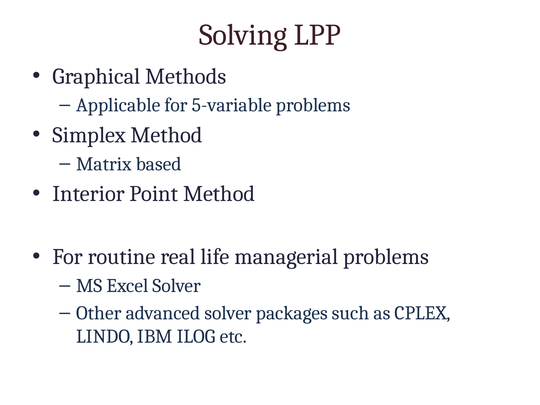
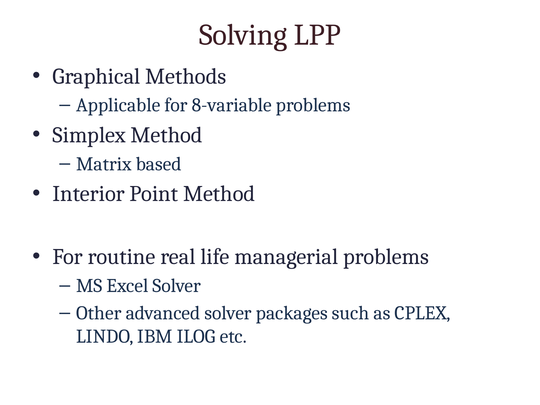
5-variable: 5-variable -> 8-variable (232, 105)
